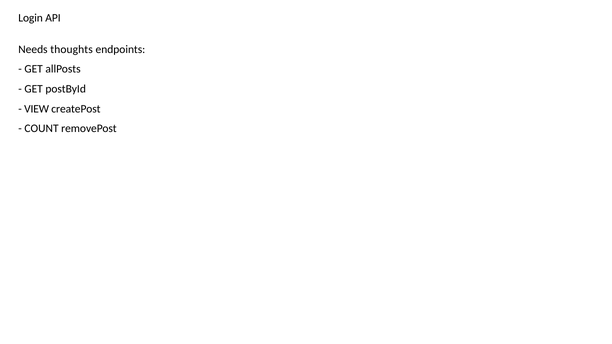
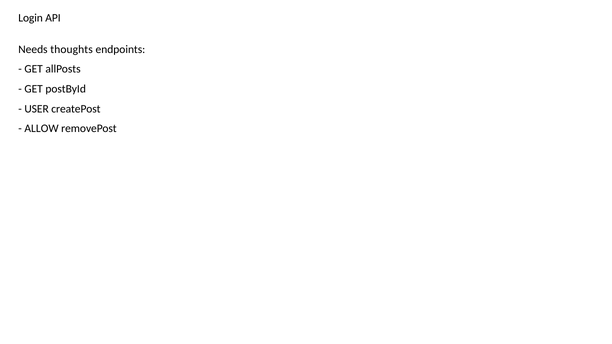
VIEW: VIEW -> USER (37, 109)
COUNT: COUNT -> ALLOW (41, 129)
